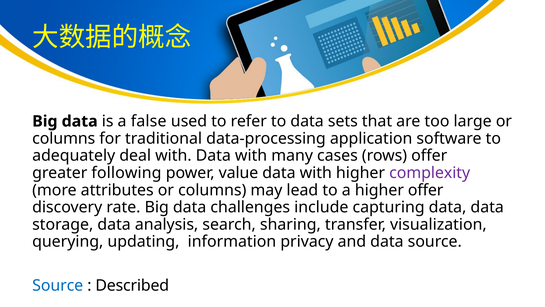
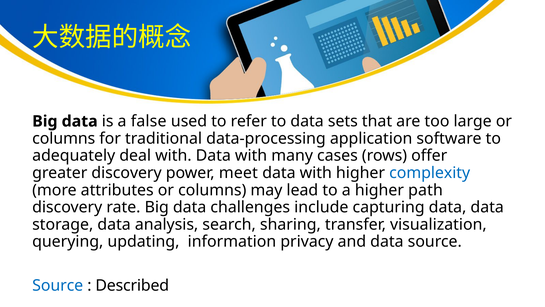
greater following: following -> discovery (127, 173)
value: value -> meet (238, 173)
complexity colour: purple -> blue (430, 173)
higher offer: offer -> path (425, 190)
